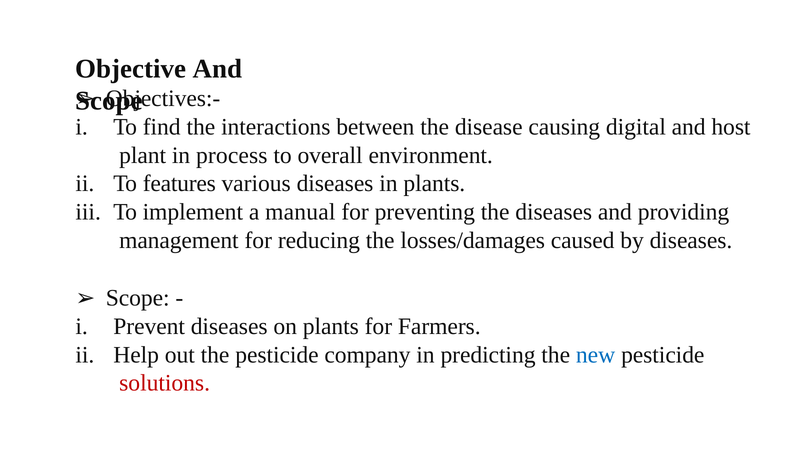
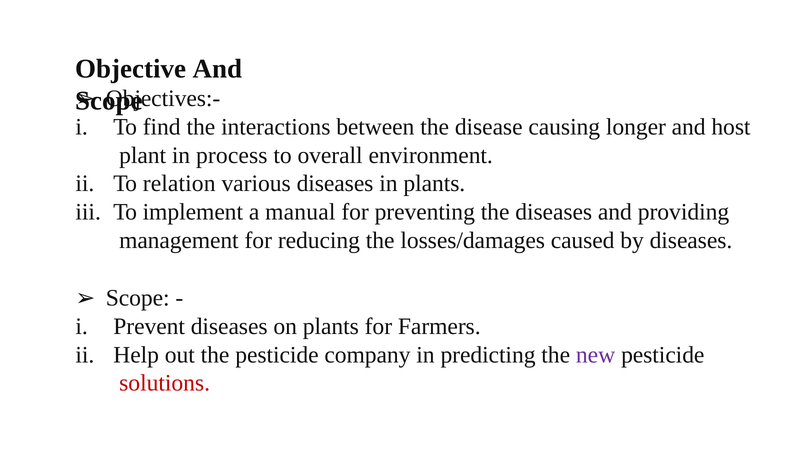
digital: digital -> longer (636, 127)
features: features -> relation (179, 184)
new colour: blue -> purple (596, 355)
